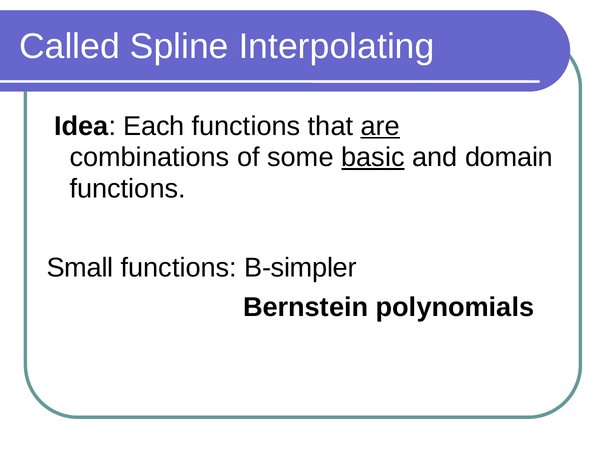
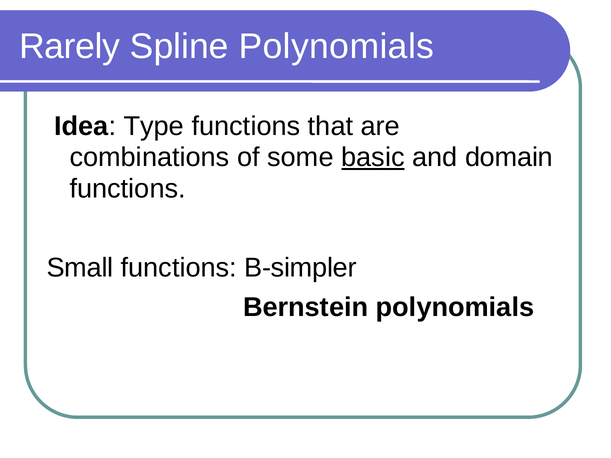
Called: Called -> Rarely (70, 46)
Spline Interpolating: Interpolating -> Polynomials (336, 46)
Each: Each -> Type (154, 126)
are underline: present -> none (380, 126)
